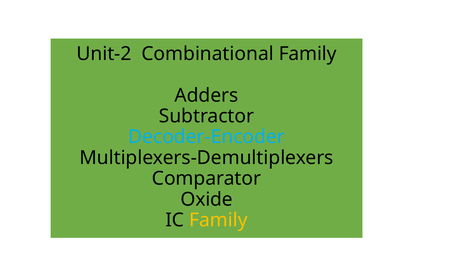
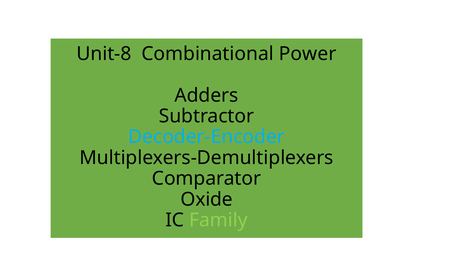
Unit-2: Unit-2 -> Unit-8 (104, 54)
Combinational Family: Family -> Power (308, 54)
Family colour: yellow -> light green (218, 220)
